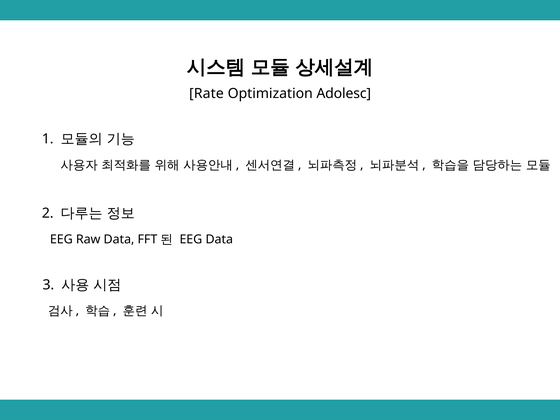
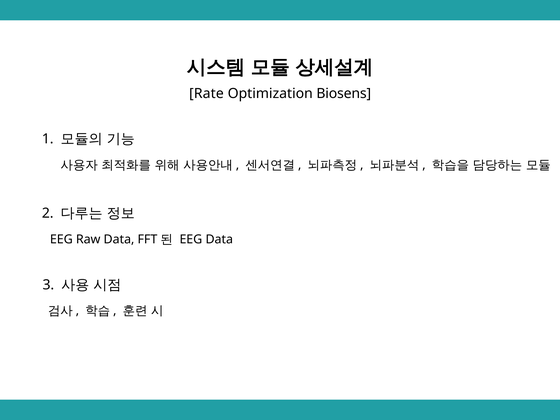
Adolesc: Adolesc -> Biosens (344, 94)
